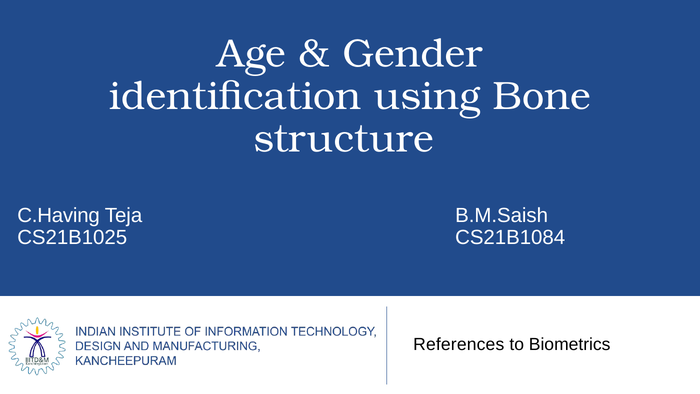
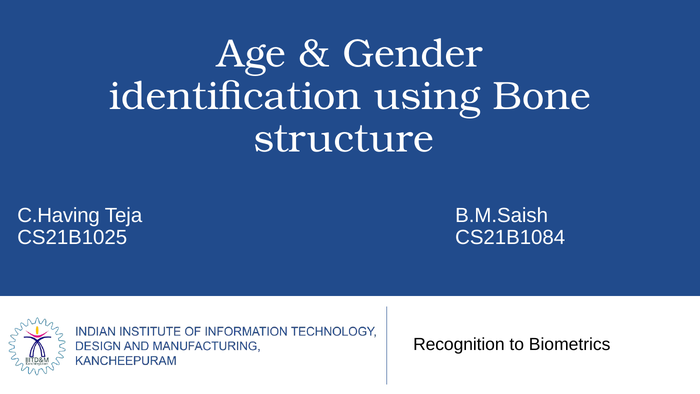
References: References -> Recognition (459, 344)
